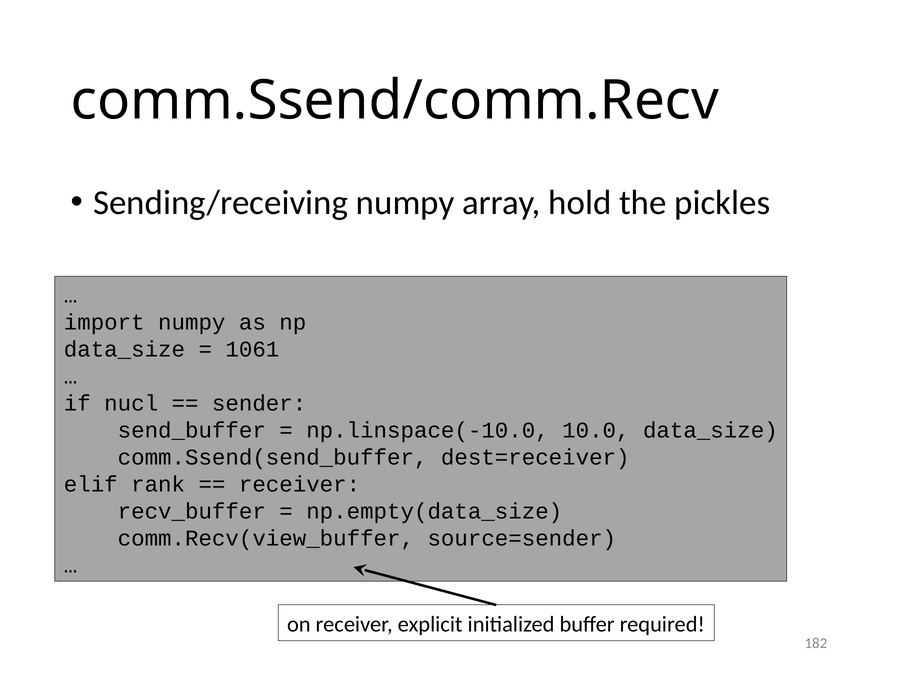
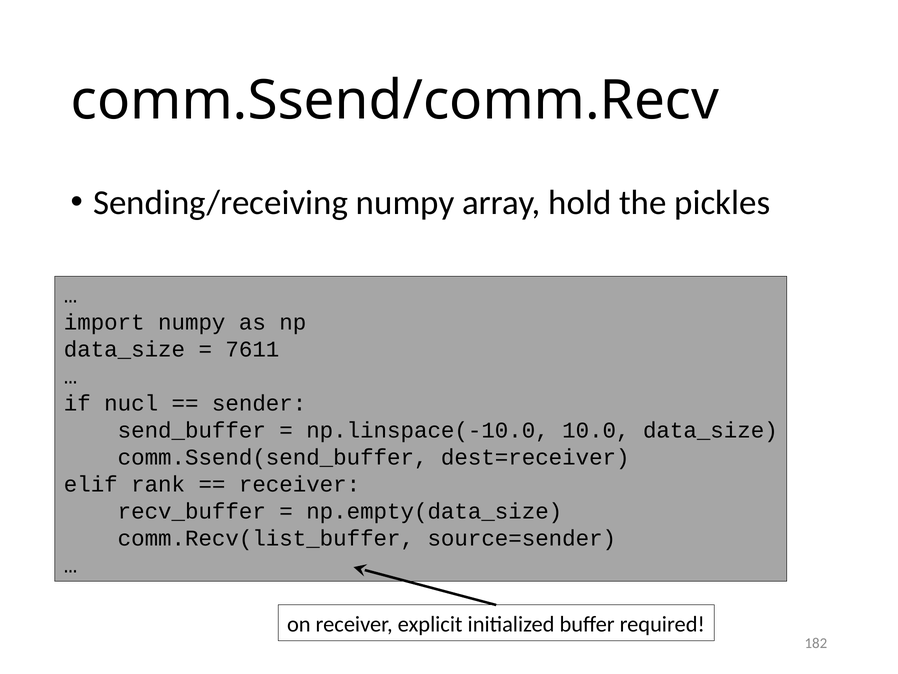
1061: 1061 -> 7611 (252, 349)
comm.Recv(view_buffer: comm.Recv(view_buffer -> comm.Recv(list_buffer (266, 538)
